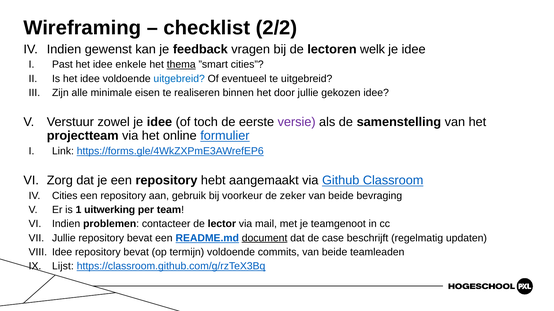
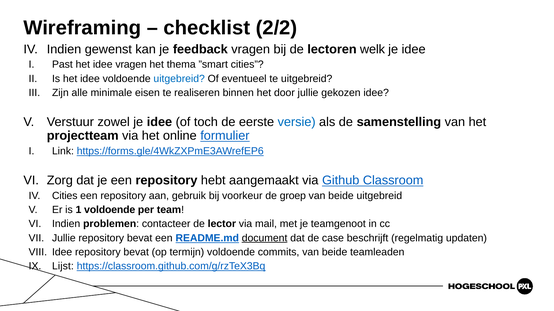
idee enkele: enkele -> vragen (131, 65)
thema underline: present -> none (181, 65)
versie colour: purple -> blue (297, 122)
zeker: zeker -> groep (293, 196)
beide bevraging: bevraging -> uitgebreid (379, 196)
1 uitwerking: uitwerking -> voldoende (110, 210)
